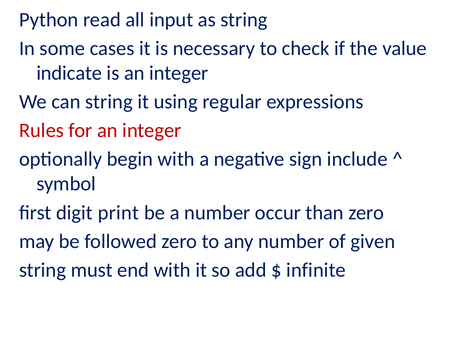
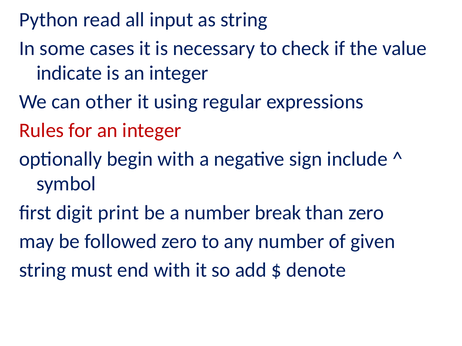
can string: string -> other (109, 102)
occur: occur -> break (278, 213)
infinite: infinite -> denote (316, 270)
